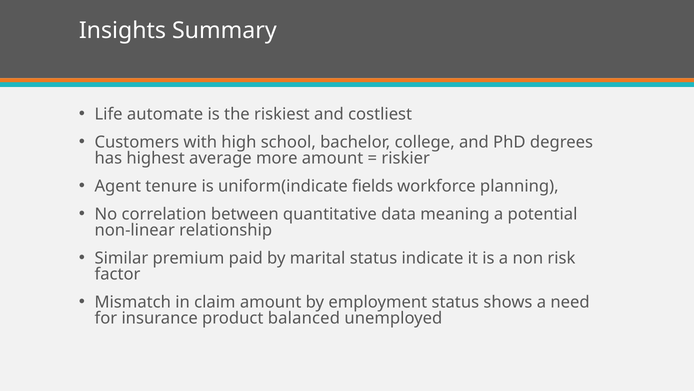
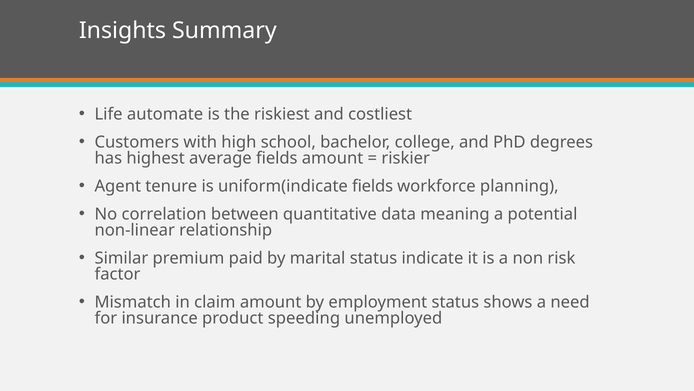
average more: more -> fields (277, 158)
balanced: balanced -> speeding (304, 318)
